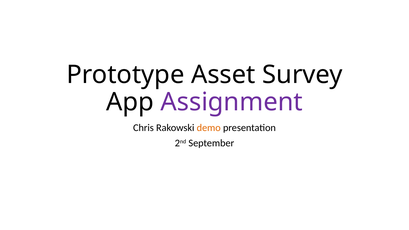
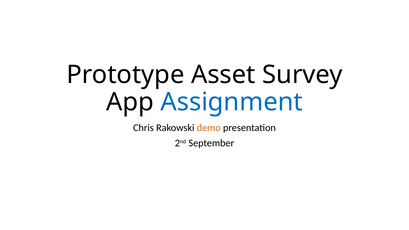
Assignment colour: purple -> blue (232, 102)
